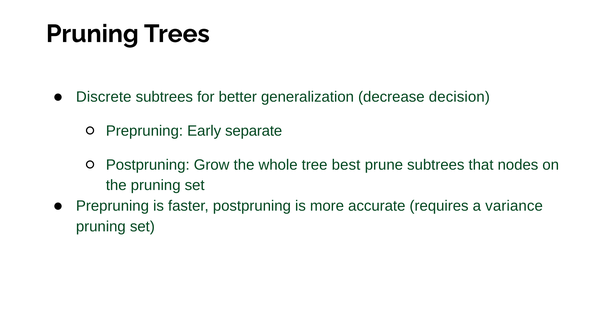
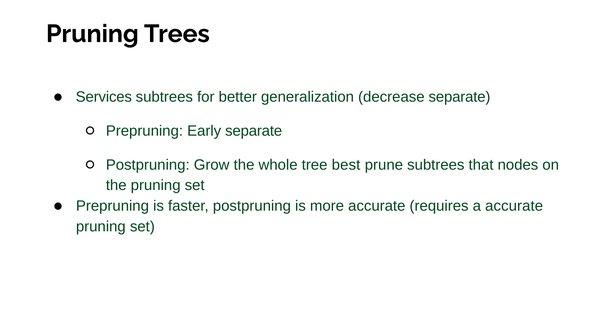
Discrete: Discrete -> Services (104, 97)
decrease decision: decision -> separate (459, 97)
a variance: variance -> accurate (514, 206)
